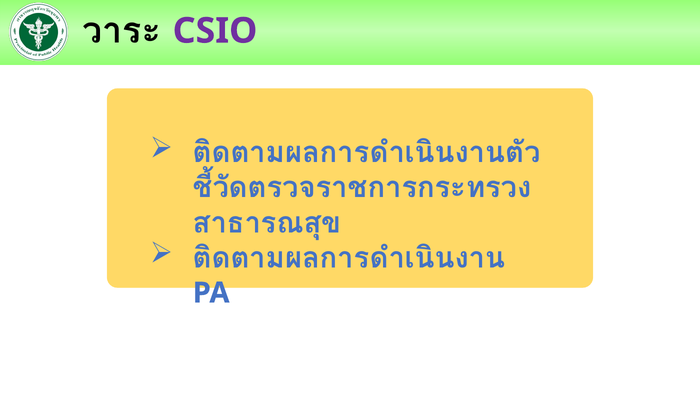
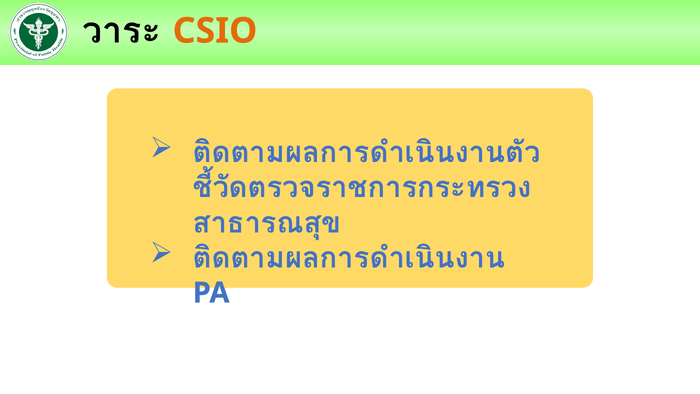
CSIO colour: purple -> orange (215, 31)
